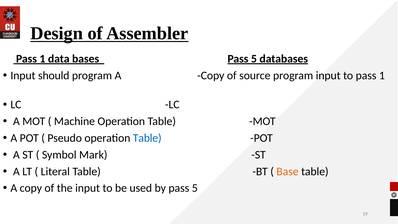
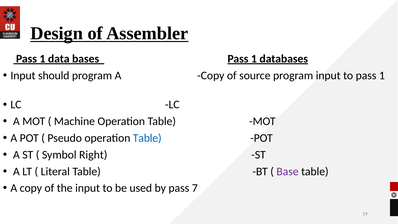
bases Pass 5: 5 -> 1 (254, 59)
Mark: Mark -> Right (93, 155)
Base colour: orange -> purple (288, 171)
by pass 5: 5 -> 7 (195, 188)
